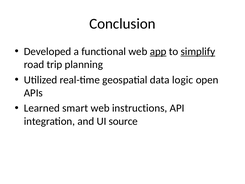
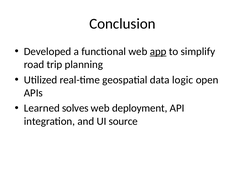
simplify underline: present -> none (198, 51)
smart: smart -> solves (75, 108)
instructions: instructions -> deployment (140, 108)
